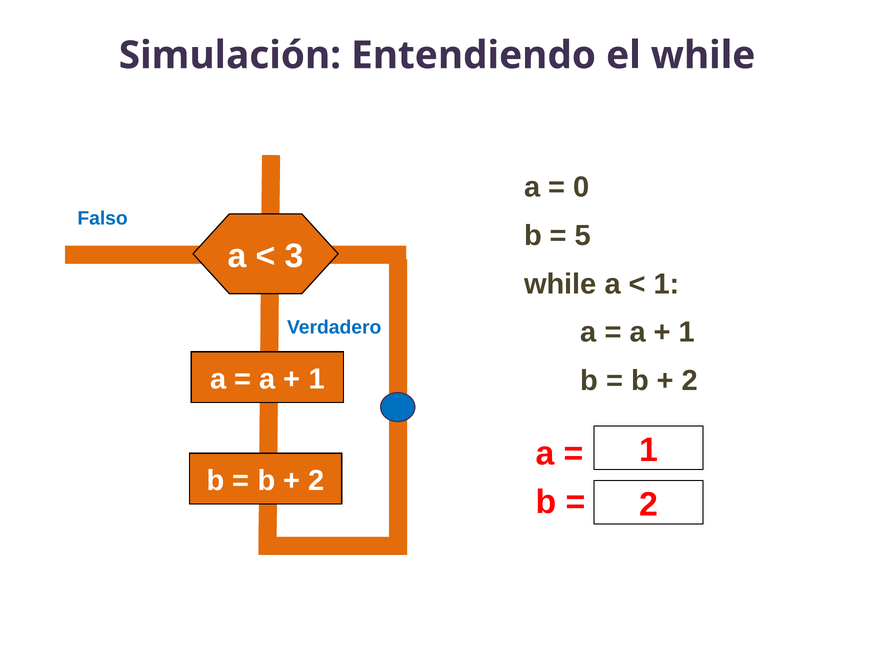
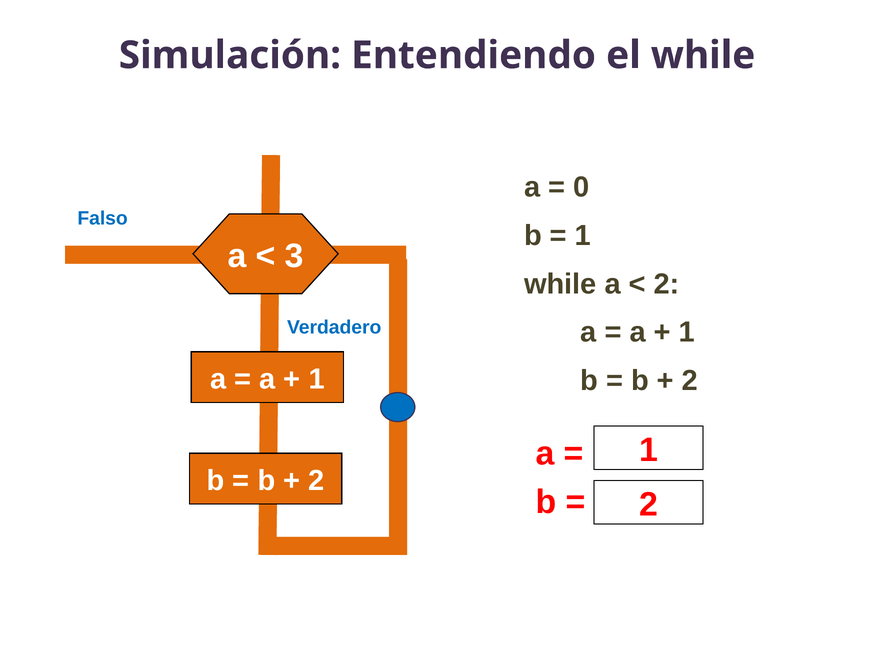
5: 5 -> 1 (583, 236)
1: 1 -> 2 (667, 284)
